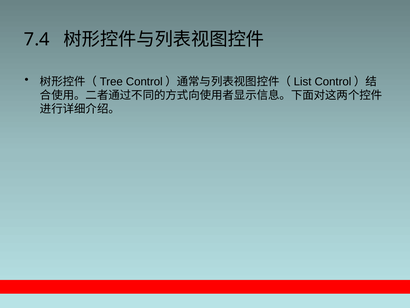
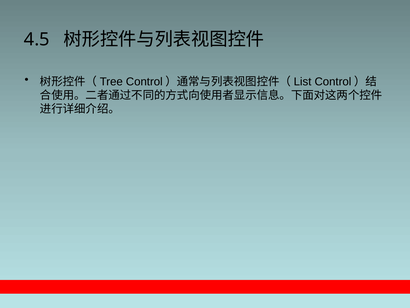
7.4: 7.4 -> 4.5 (37, 40)
